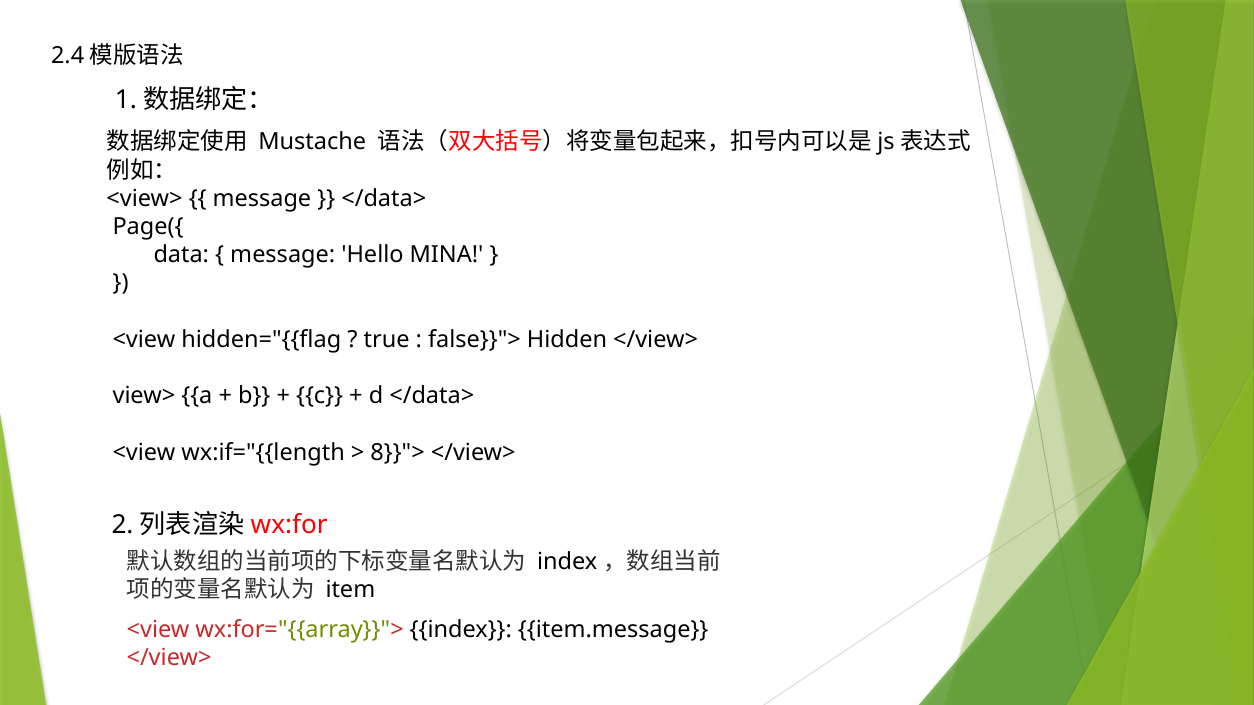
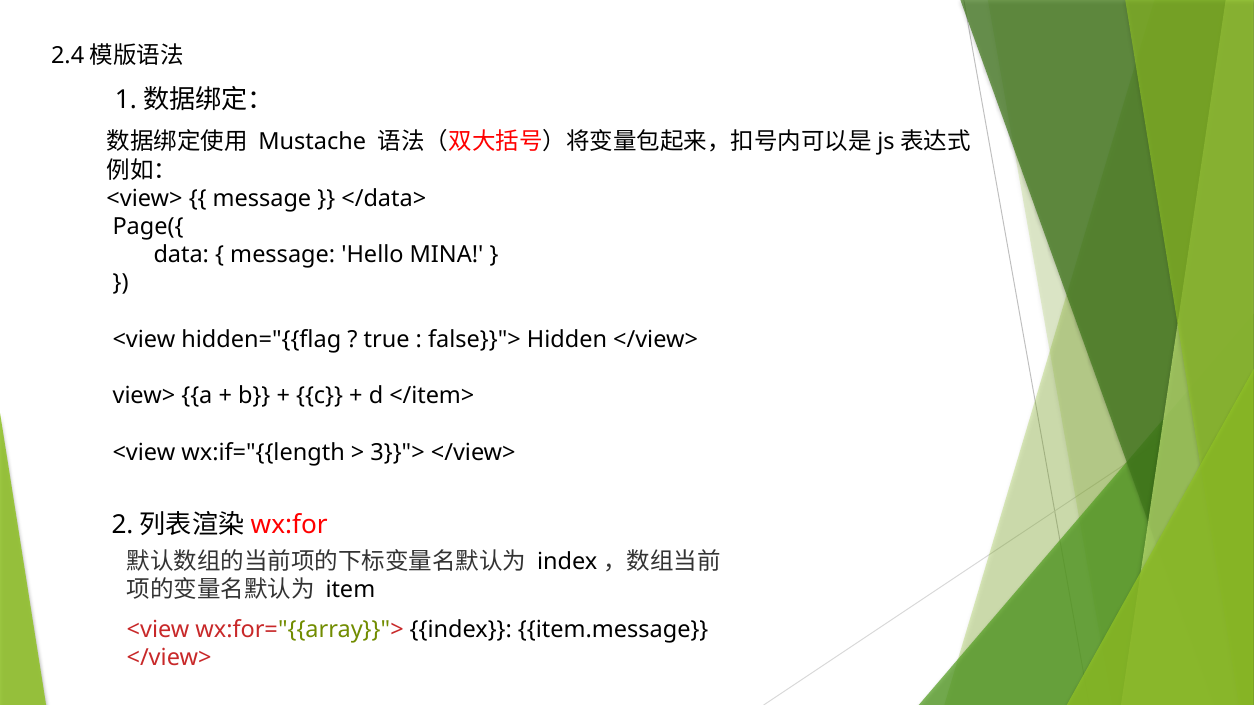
d </data>: </data> -> </item> (432, 396)
8}}">: 8}}"> -> 3}}"> (398, 453)
